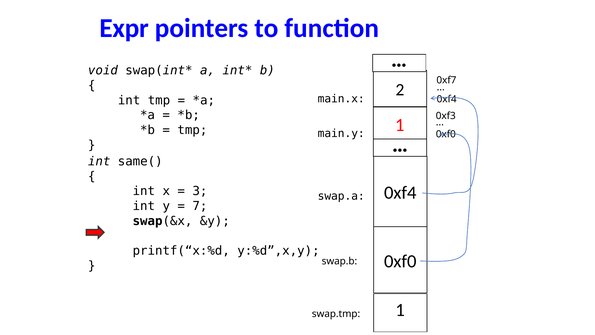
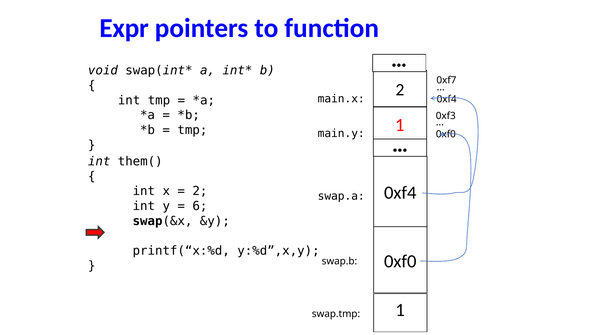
same(: same( -> them( (140, 161)
3: 3 -> 2 (200, 191)
7: 7 -> 6 (200, 206)
